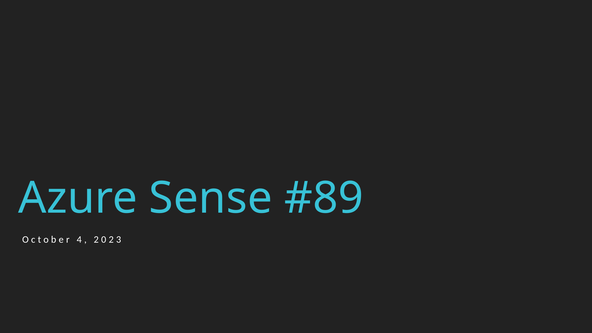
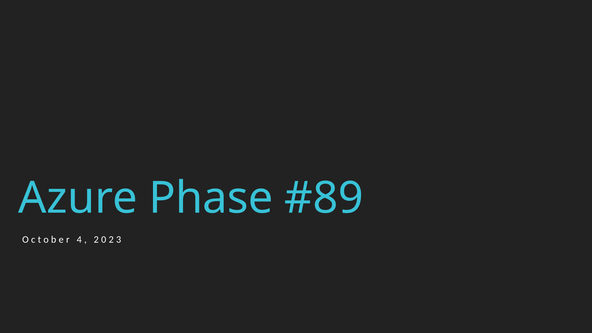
Sense: Sense -> Phase (211, 198)
